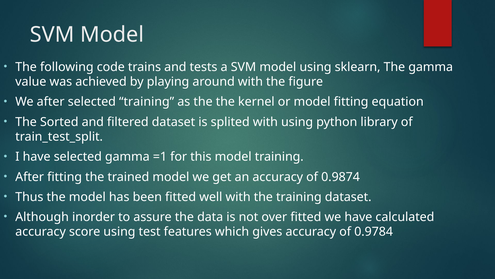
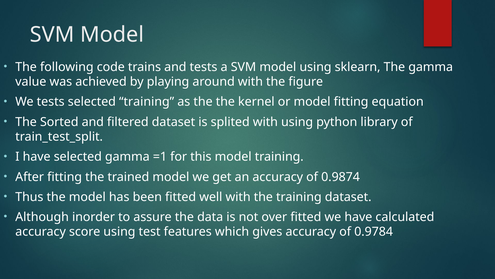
We after: after -> tests (51, 102)
